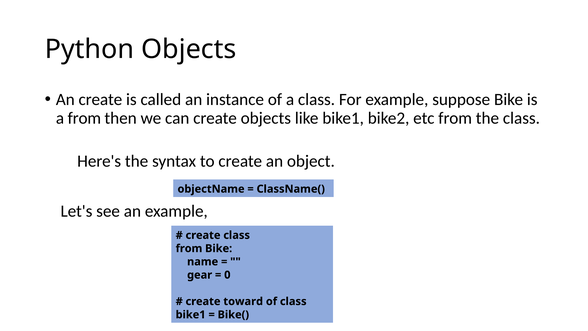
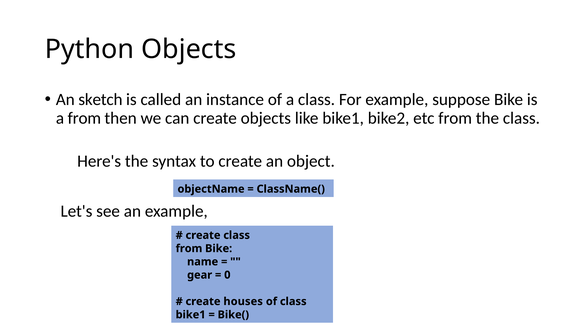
An create: create -> sketch (100, 99)
toward: toward -> houses (243, 301)
